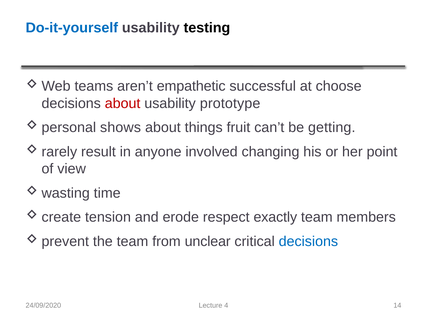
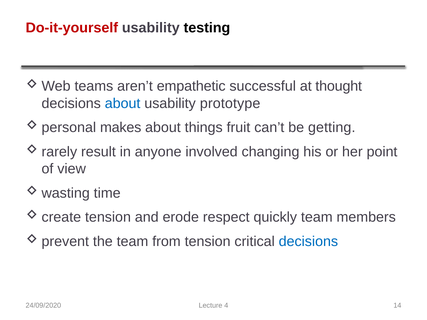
Do-it-yourself colour: blue -> red (72, 28)
choose: choose -> thought (339, 86)
about colour: red -> blue (123, 103)
shows: shows -> makes (121, 128)
exactly: exactly -> quickly (275, 217)
from unclear: unclear -> tension (208, 242)
